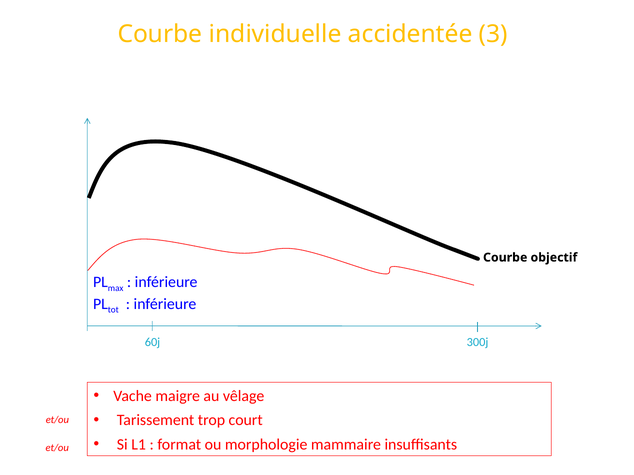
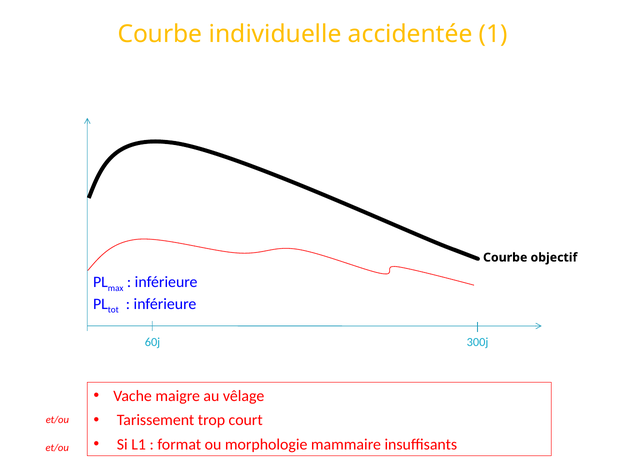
3: 3 -> 1 (493, 34)
